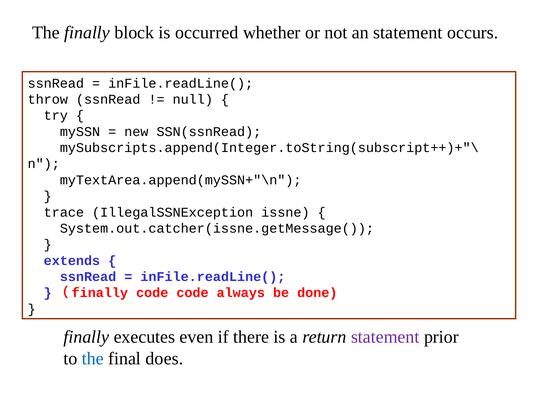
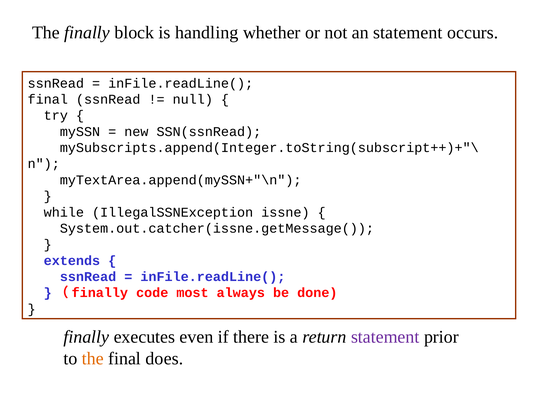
occurred: occurred -> handling (207, 33)
throw: throw -> final (48, 99)
trace: trace -> while (64, 212)
code code: code -> most (192, 293)
the colour: blue -> orange (93, 358)
